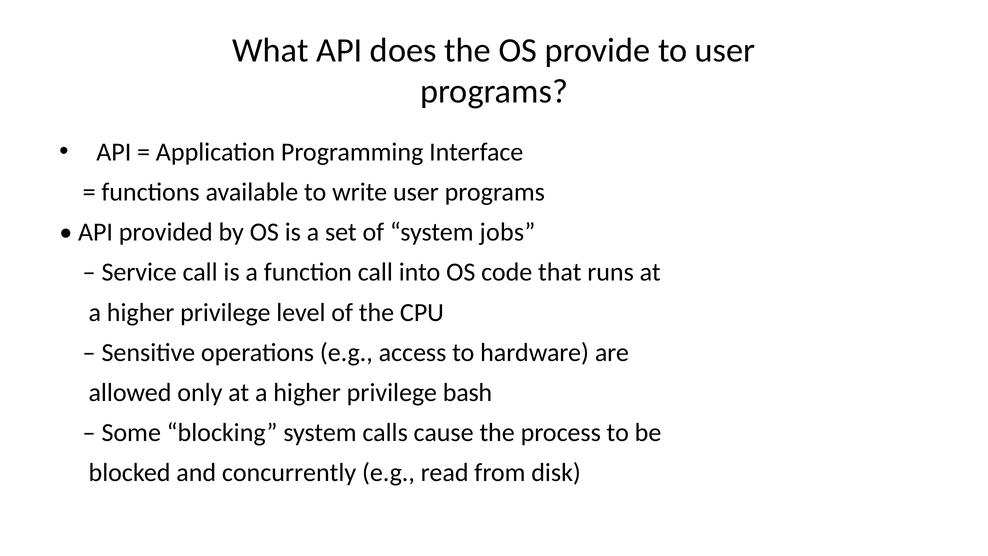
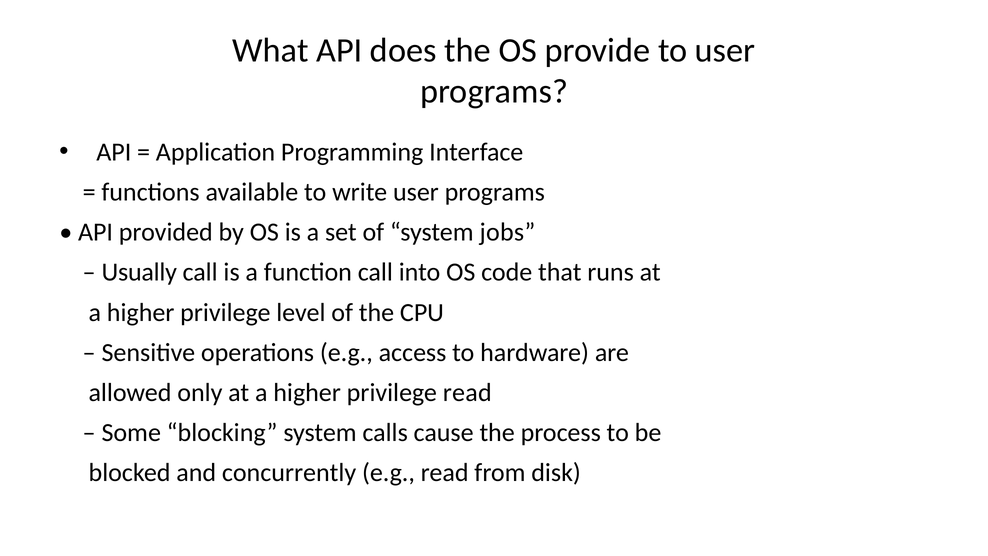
Service: Service -> Usually (139, 272)
privilege bash: bash -> read (467, 392)
